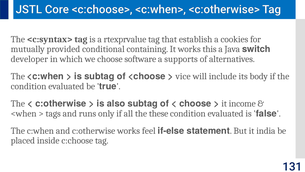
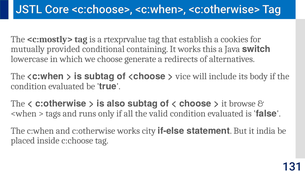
<c:syntax>: <c:syntax> -> <c:mostly> (50, 39)
developer: developer -> lowercase (29, 59)
software: software -> generate (140, 59)
supports: supports -> redirects (181, 59)
income: income -> browse (242, 103)
these: these -> valid (159, 113)
feel: feel -> city (149, 130)
